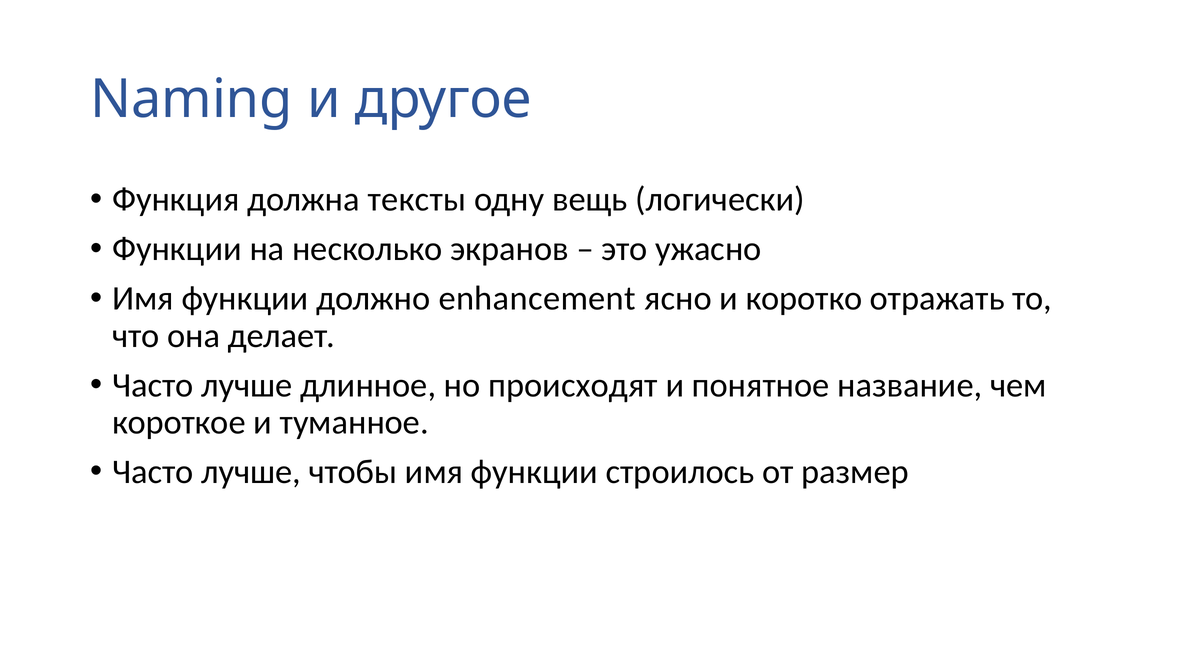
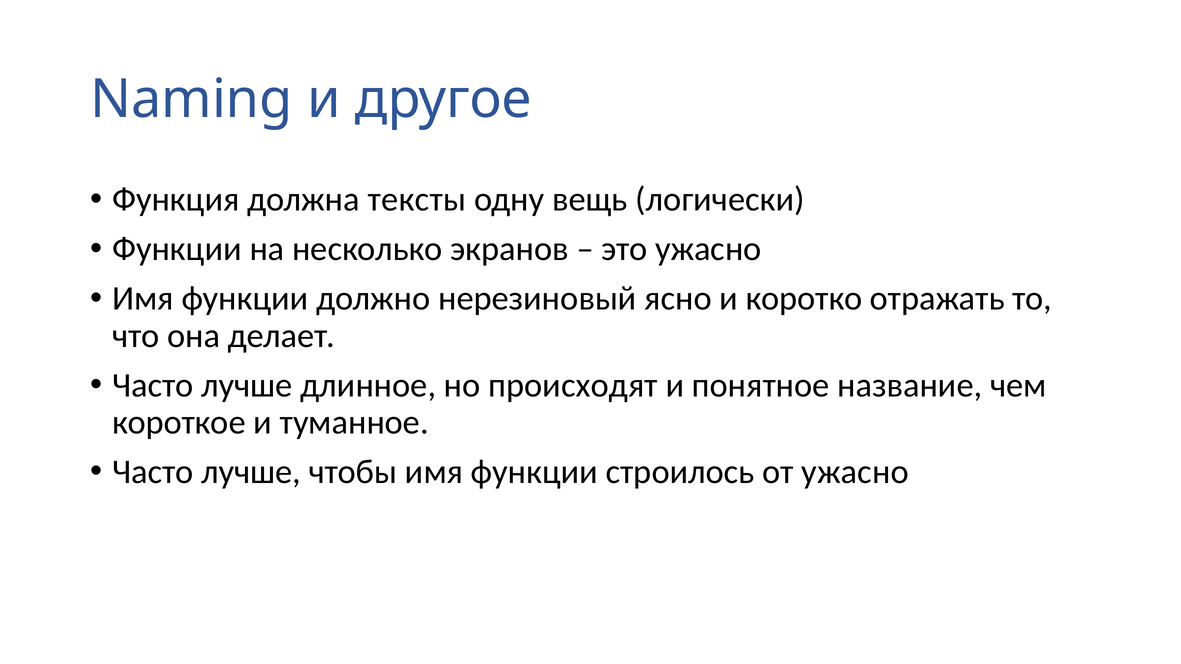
enhancement: enhancement -> нерезиновый (537, 299)
от размер: размер -> ужасно (855, 472)
